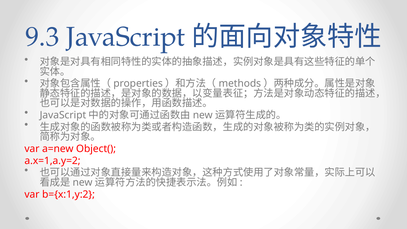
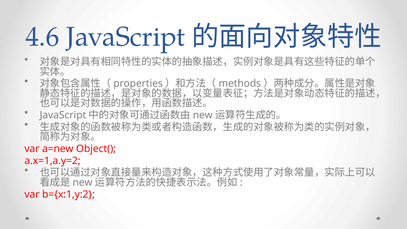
9.3: 9.3 -> 4.6 (42, 37)
